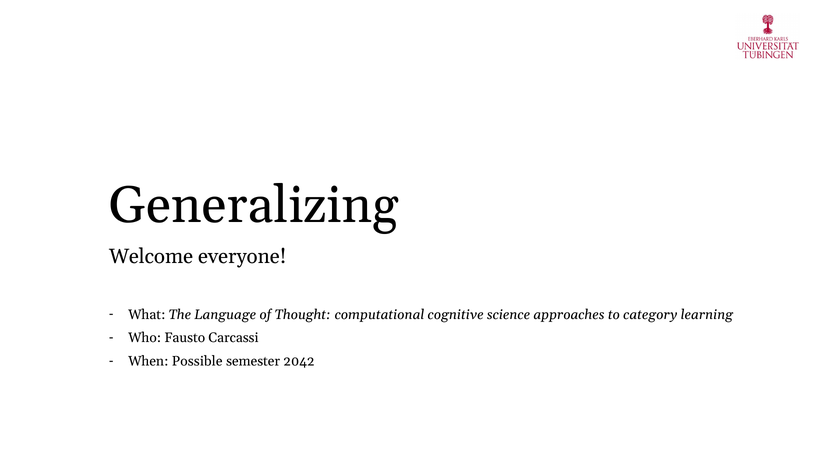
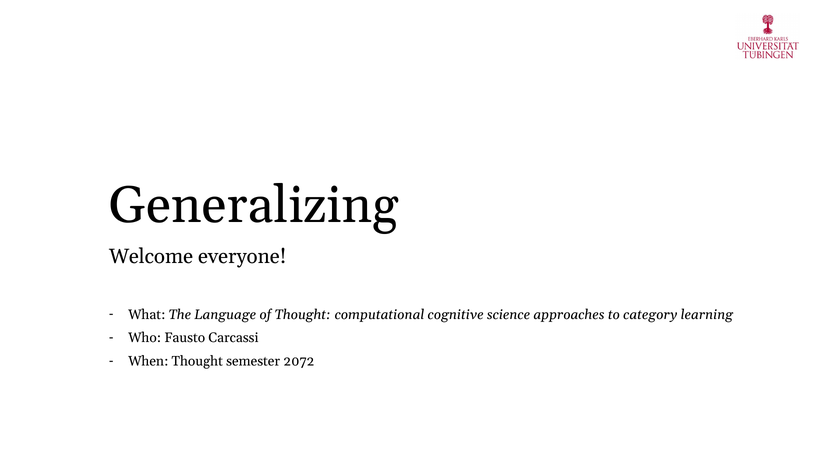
When Possible: Possible -> Thought (197, 361)
2042: 2042 -> 2072 (299, 361)
